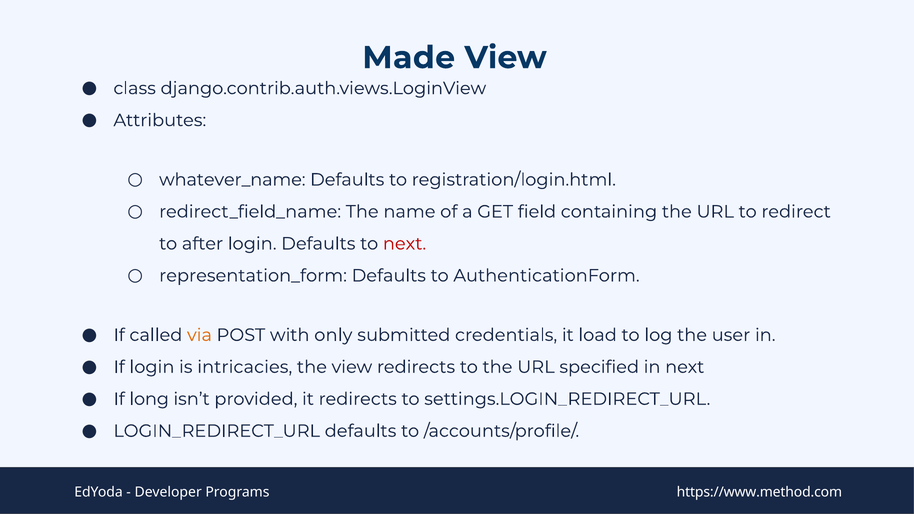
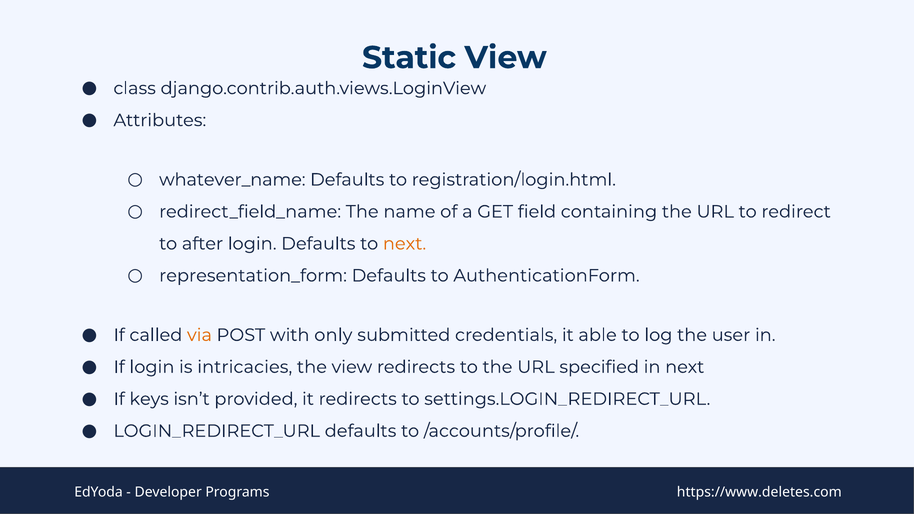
Made: Made -> Static (409, 58)
next colour: red -> orange (405, 244)
load: load -> able (598, 335)
long: long -> keys (149, 399)
https://www.method.com: https://www.method.com -> https://www.deletes.com (759, 492)
